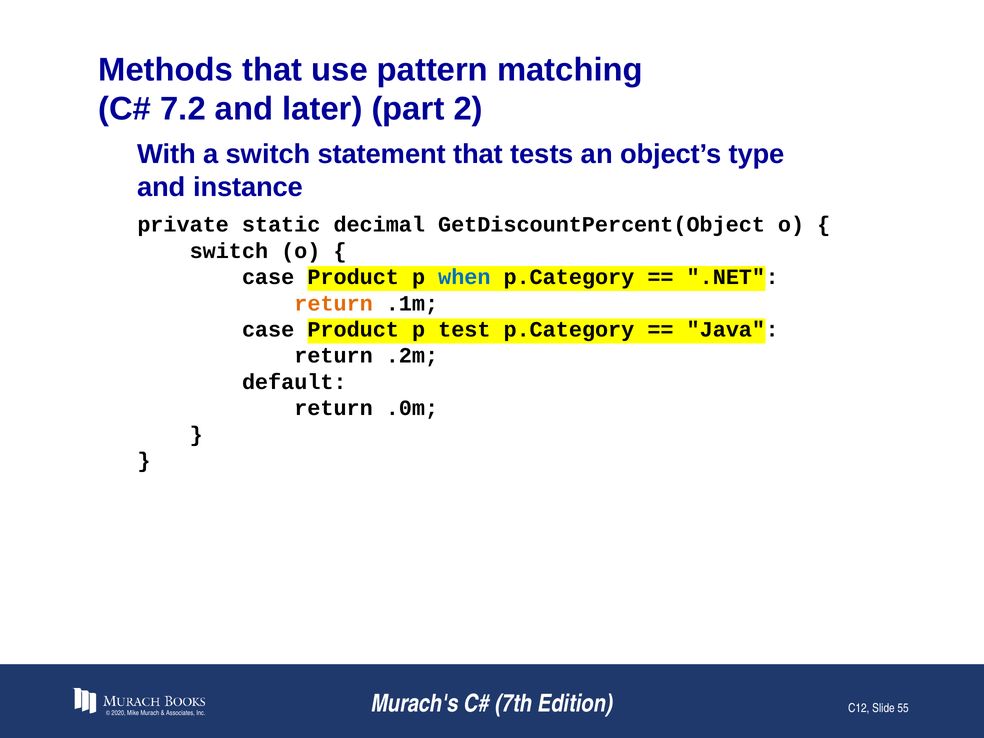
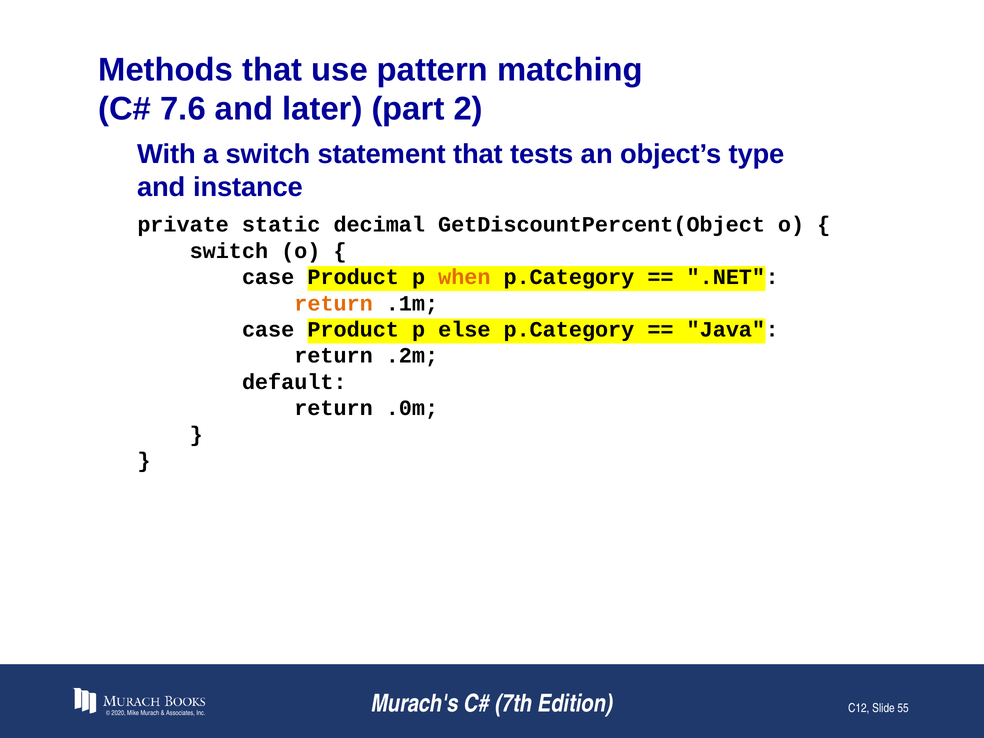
7.2: 7.2 -> 7.6 (183, 109)
when colour: blue -> orange (464, 277)
test: test -> else (464, 330)
